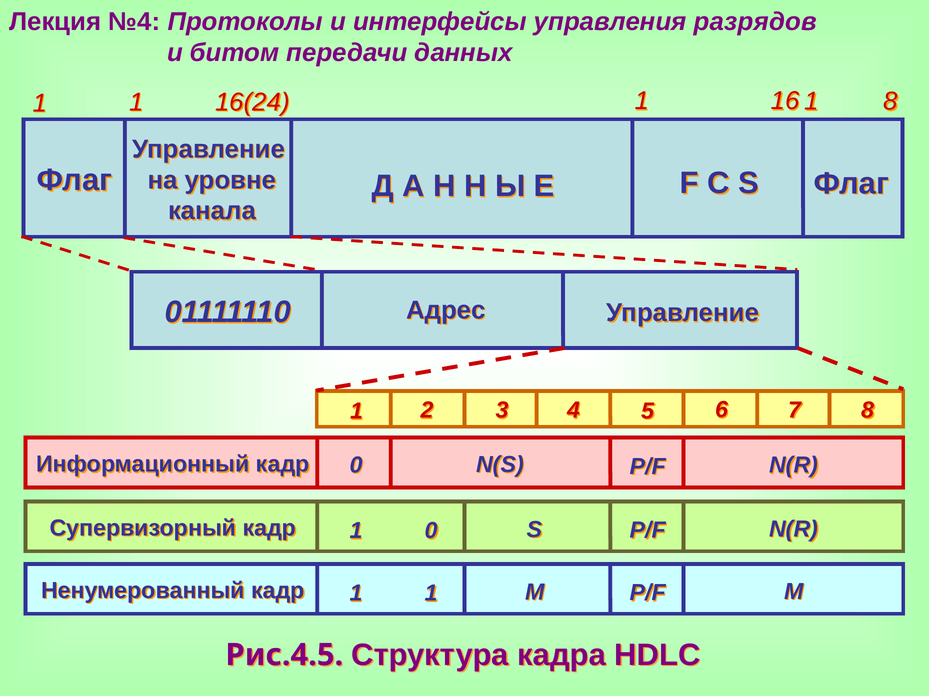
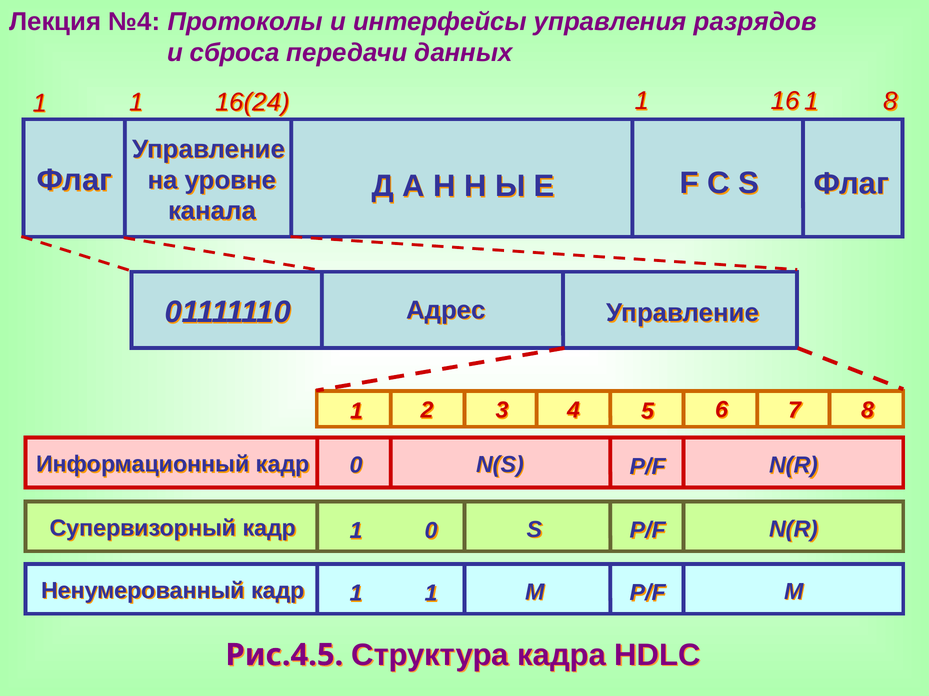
битом: битом -> сброса (235, 53)
